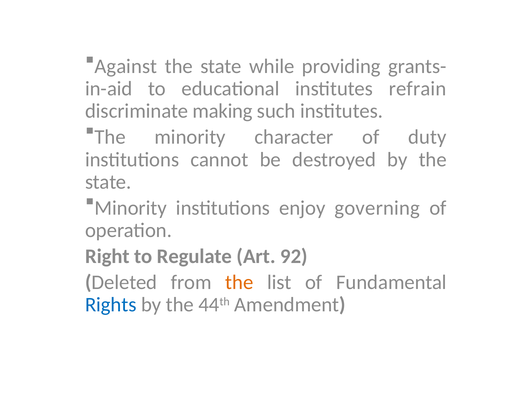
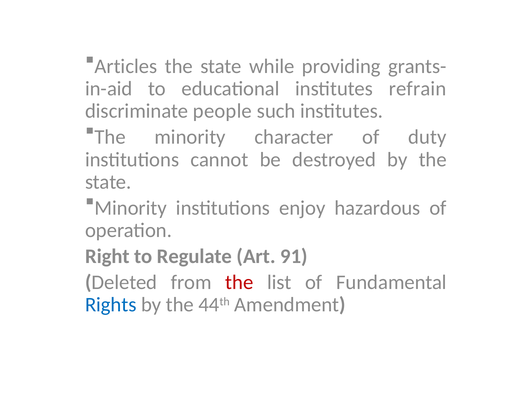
Against: Against -> Articles (126, 66)
making: making -> people (222, 111)
governing: governing -> hazardous (377, 208)
92: 92 -> 91 (294, 256)
the colour: orange -> red (239, 282)
